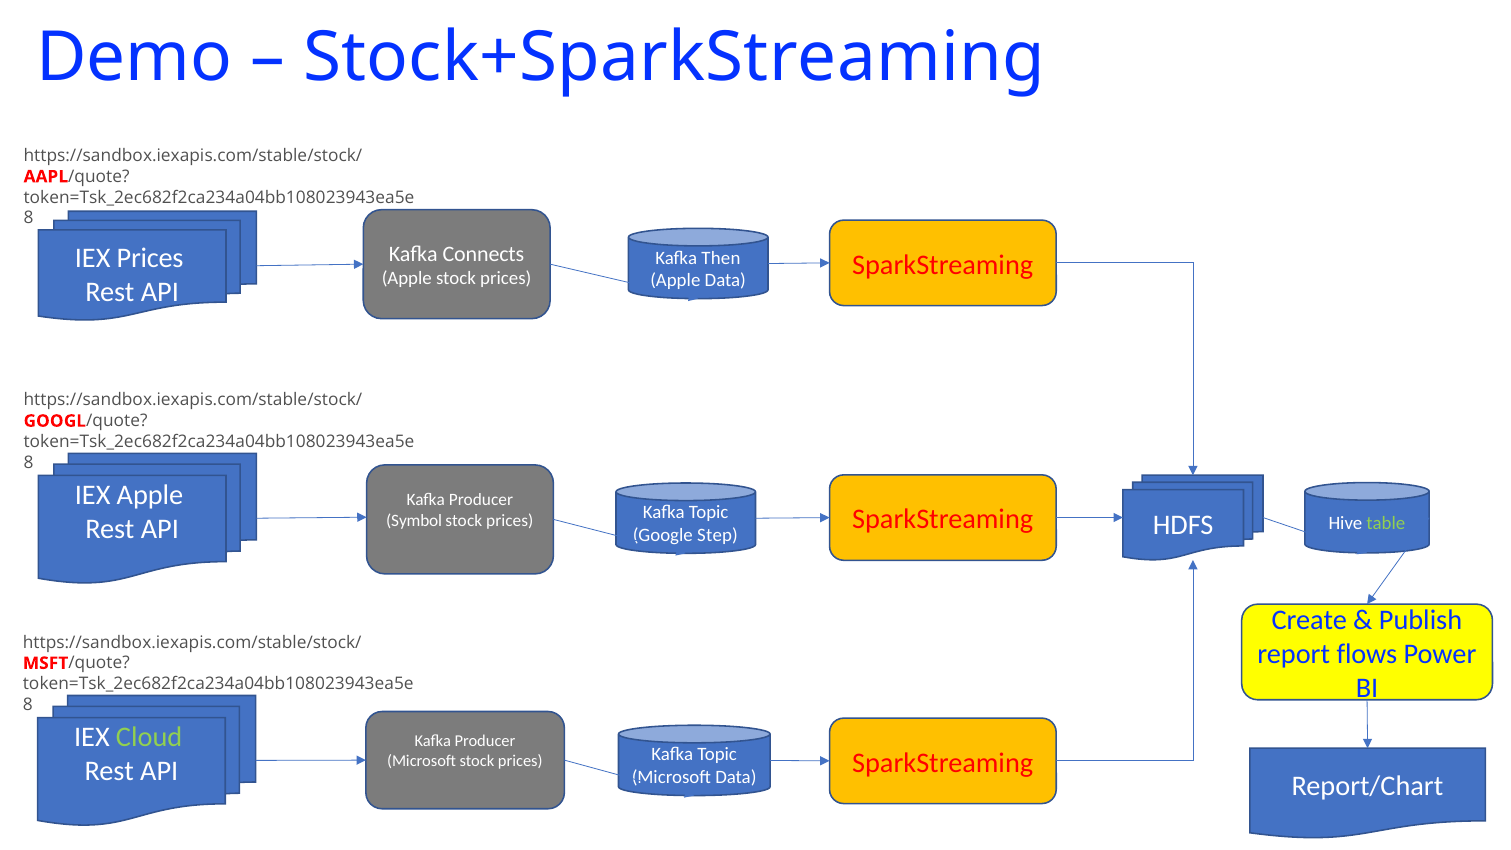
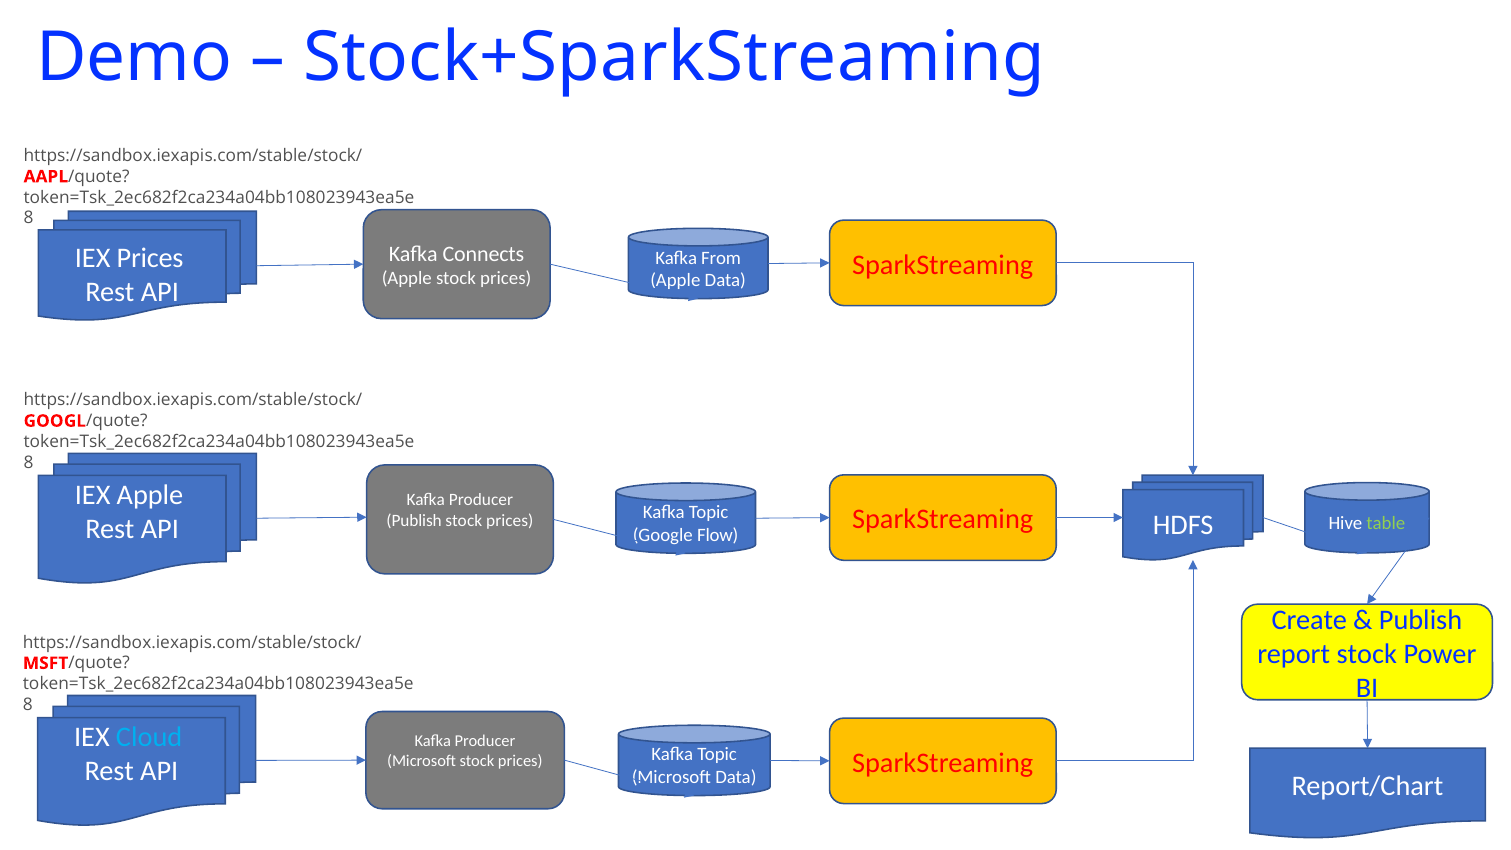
Then: Then -> From (721, 258)
Symbol: Symbol -> Publish (414, 521)
Step: Step -> Flow (718, 535)
report flows: flows -> stock (1367, 654)
Cloud colour: light green -> light blue (149, 737)
